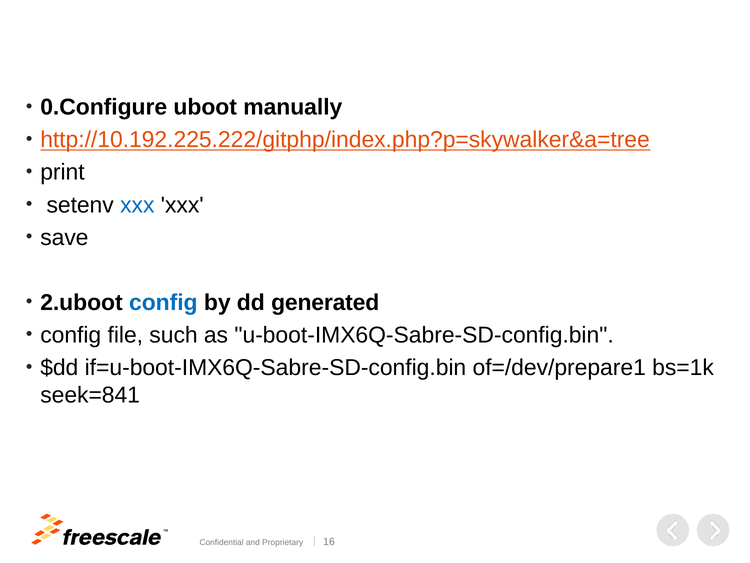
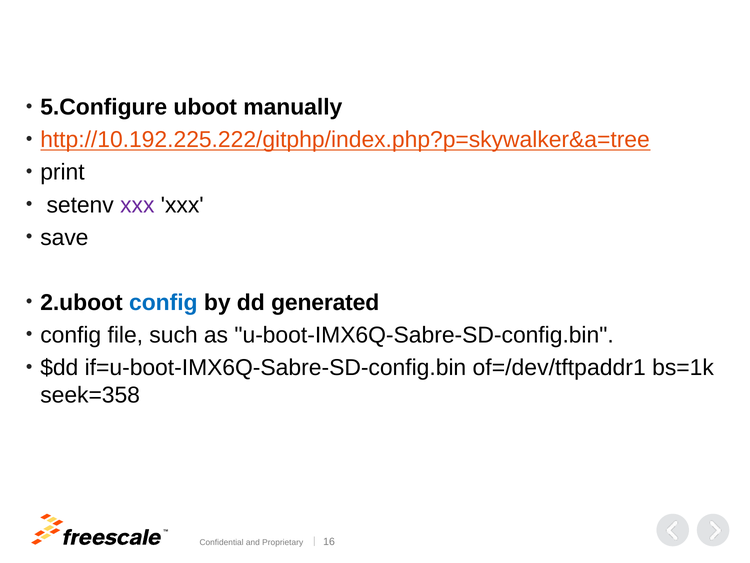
0.Configure: 0.Configure -> 5.Configure (104, 107)
xxx colour: blue -> purple (137, 205)
of=/dev/prepare1: of=/dev/prepare1 -> of=/dev/tftpaddr1 (559, 367)
seek=841: seek=841 -> seek=358 (90, 395)
